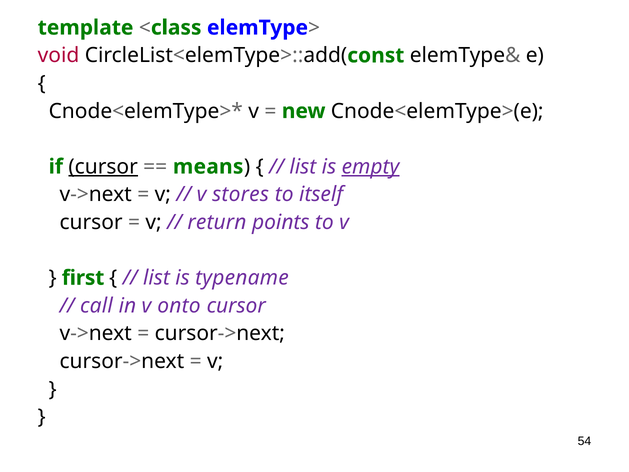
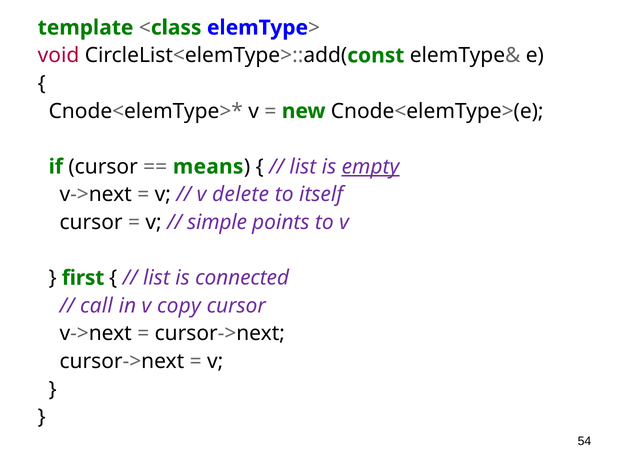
cursor underline: present -> none (103, 167)
stores: stores -> delete (241, 194)
return: return -> simple (217, 222)
typename: typename -> connected (242, 278)
onto: onto -> copy (179, 306)
